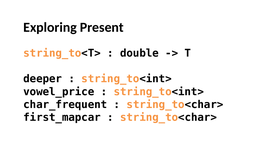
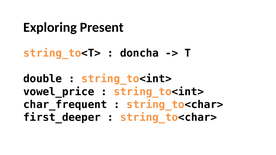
double: double -> doncha (139, 53)
deeper: deeper -> double (43, 79)
first_mapcar: first_mapcar -> first_deeper (62, 118)
